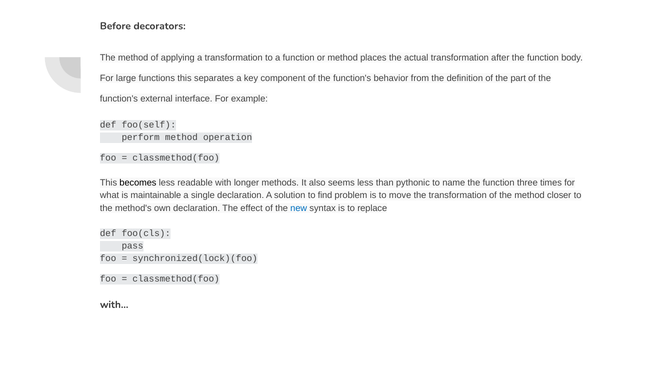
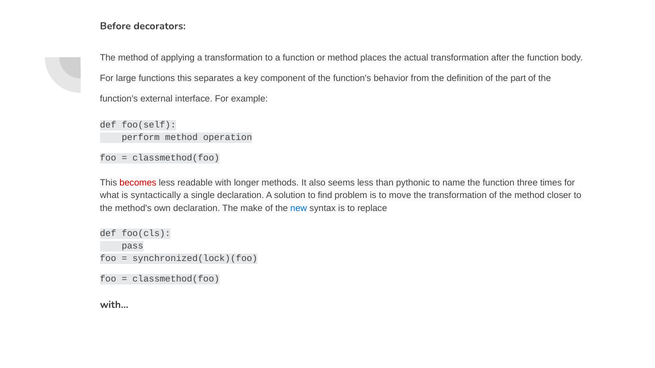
becomes colour: black -> red (138, 183)
maintainable: maintainable -> syntactically (156, 196)
effect: effect -> make (252, 208)
